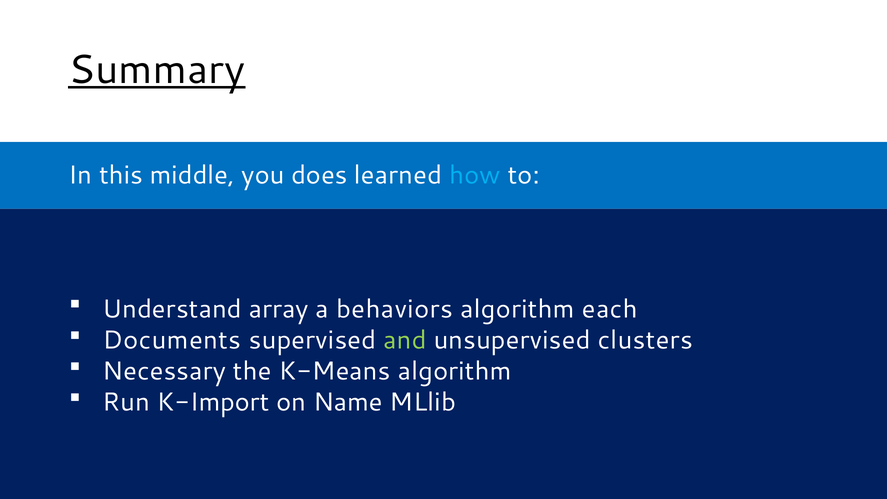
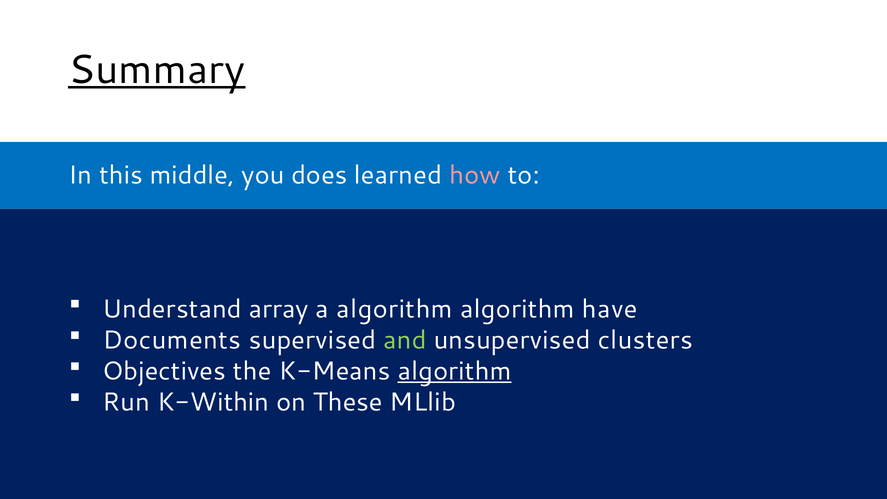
how colour: light blue -> pink (475, 175)
a behaviors: behaviors -> algorithm (395, 309)
each: each -> have (610, 309)
Necessary: Necessary -> Objectives (164, 371)
algorithm underline: none -> present (455, 371)
K-Import: K-Import -> K-Within (213, 402)
Name: Name -> These (348, 402)
